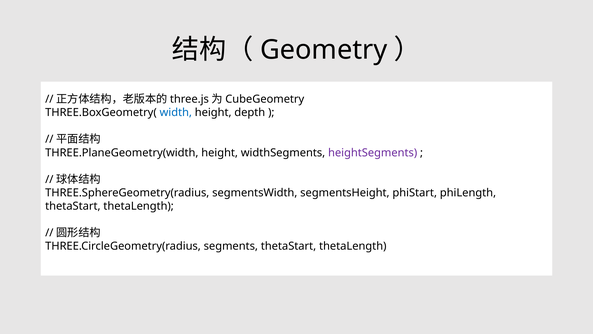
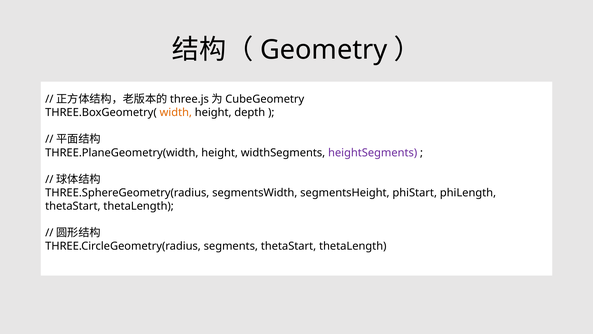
width colour: blue -> orange (176, 112)
